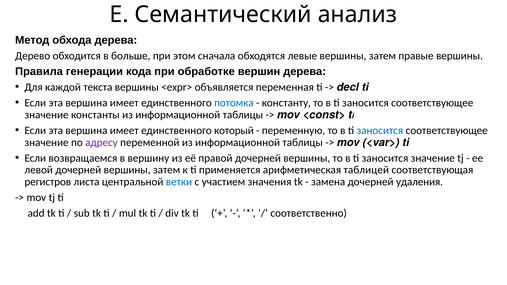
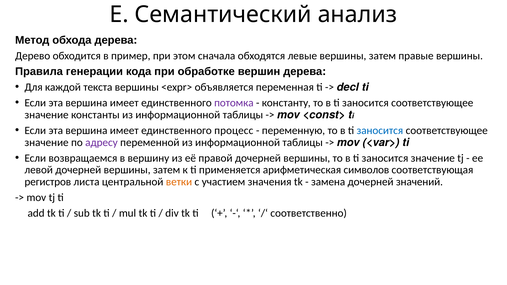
больше: больше -> пример (131, 56)
потомка colour: blue -> purple (234, 103)
который: который -> процесс (234, 130)
таблицей: таблицей -> символов (366, 170)
ветки colour: blue -> orange (179, 182)
удаления: удаления -> значений (419, 182)
